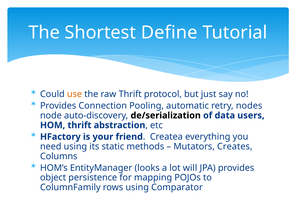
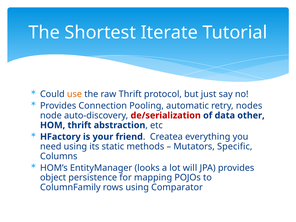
Define: Define -> Iterate (169, 32)
de/serialization colour: black -> red (166, 115)
users: users -> other (251, 115)
Creates: Creates -> Specific (235, 147)
